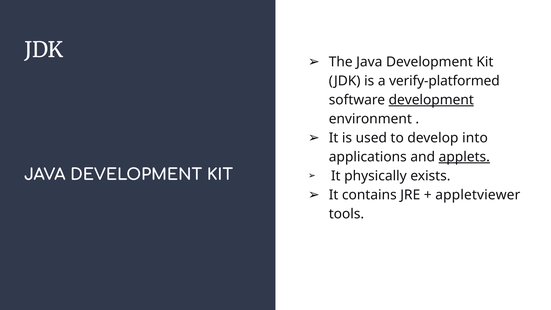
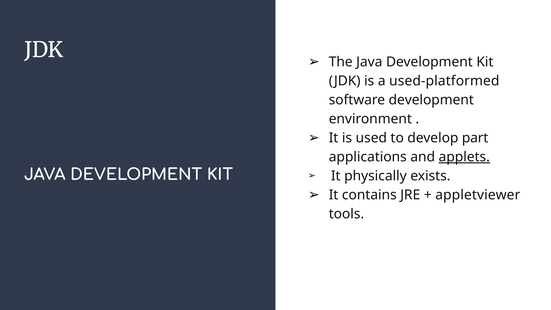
verify-platformed: verify-platformed -> used-platformed (444, 81)
development underline: present -> none (431, 100)
into: into -> part (475, 138)
